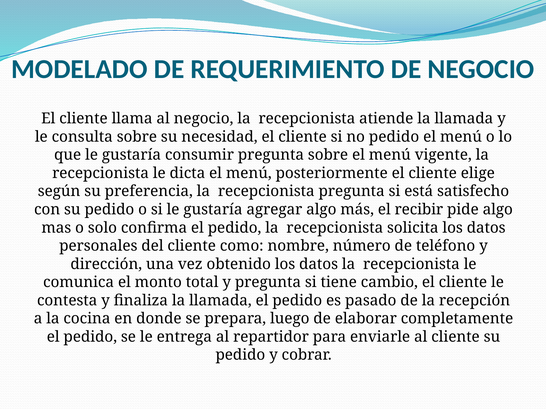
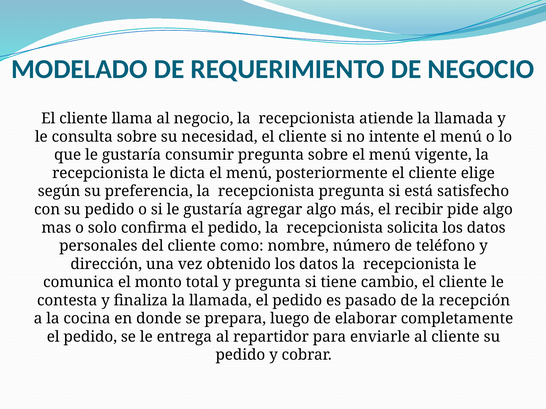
no pedido: pedido -> intente (394, 137)
